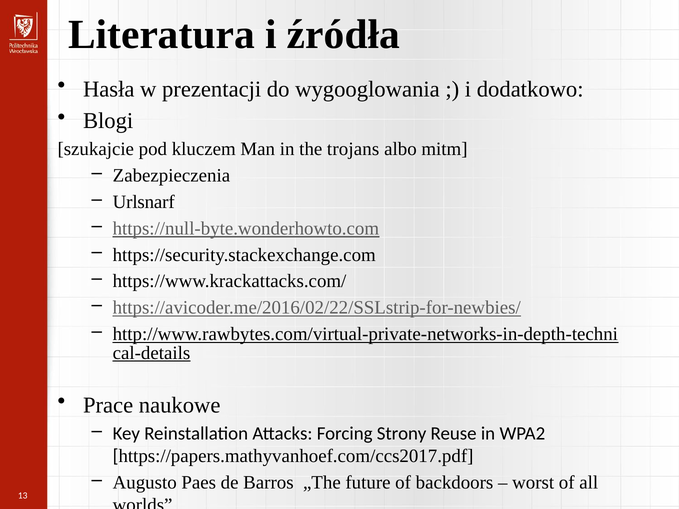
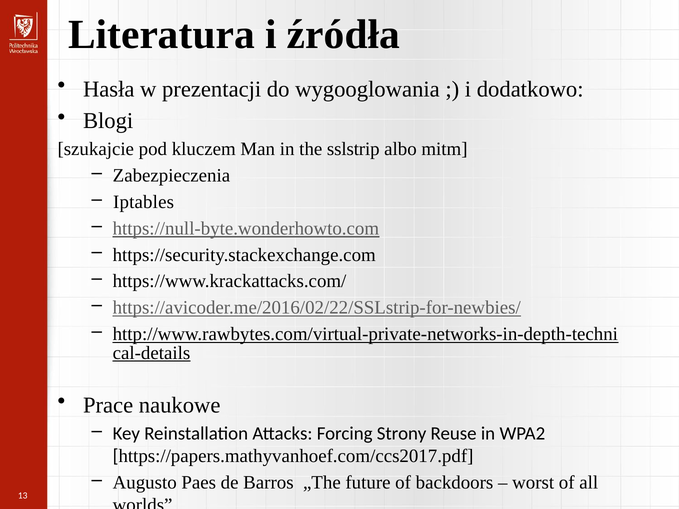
trojans: trojans -> sslstrip (353, 149)
Urlsnarf: Urlsnarf -> Iptables (144, 202)
